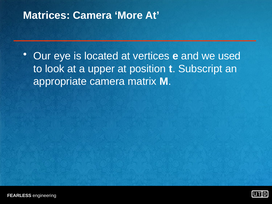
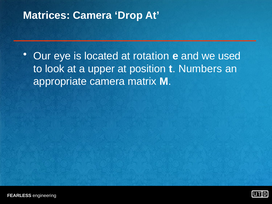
More: More -> Drop (129, 15)
vertices: vertices -> rotation (151, 56)
Subscript: Subscript -> Numbers (200, 69)
